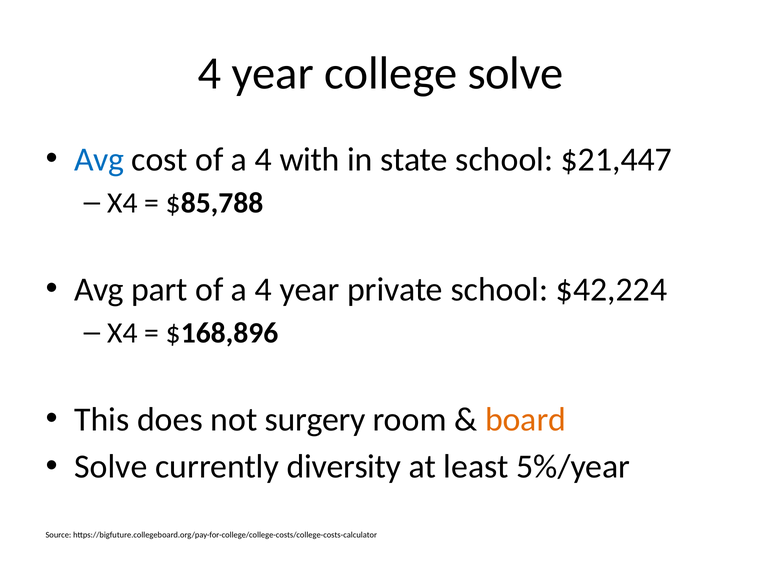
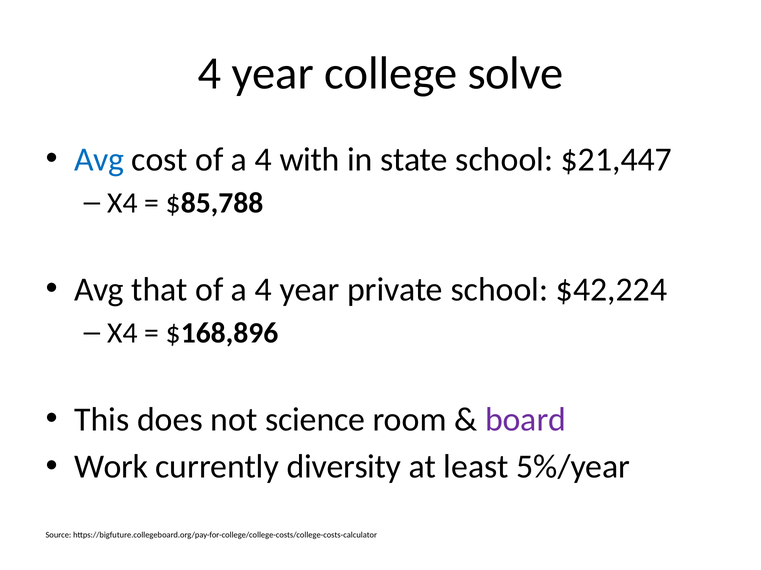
part: part -> that (160, 290)
surgery: surgery -> science (315, 420)
board colour: orange -> purple (526, 420)
Solve: Solve -> Work (111, 467)
